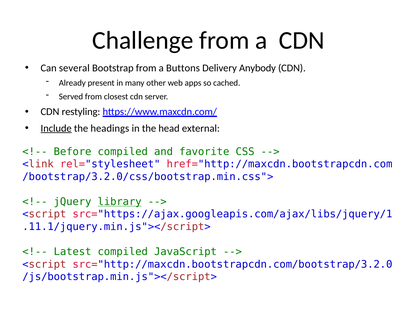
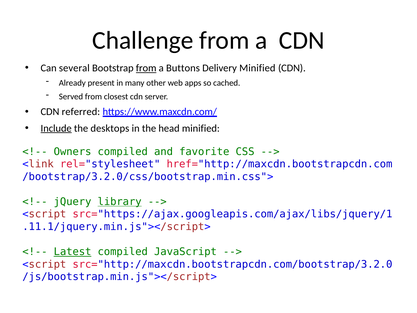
from underline: none -> present (146, 68)
Delivery Anybody: Anybody -> Minified (257, 68)
restyling: restyling -> referred (81, 112)
headings: headings -> desktops (110, 128)
head external: external -> minified (201, 128)
Before: Before -> Owners (73, 151)
Latest underline: none -> present (73, 252)
